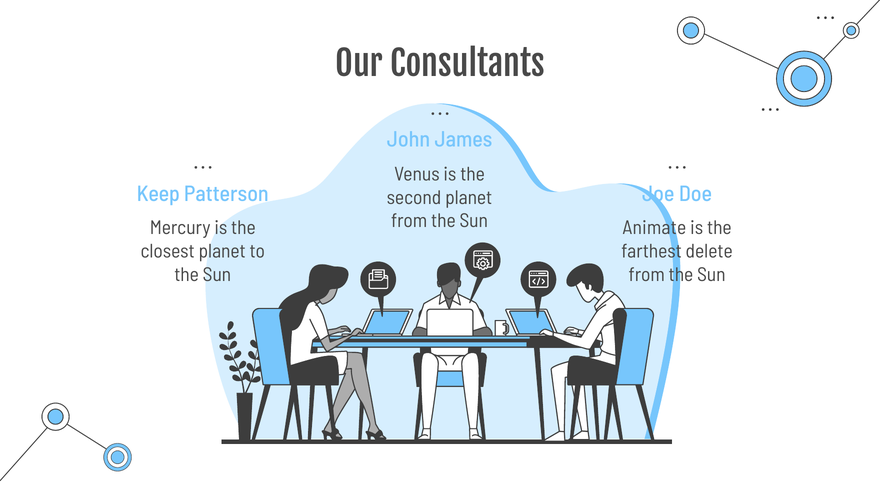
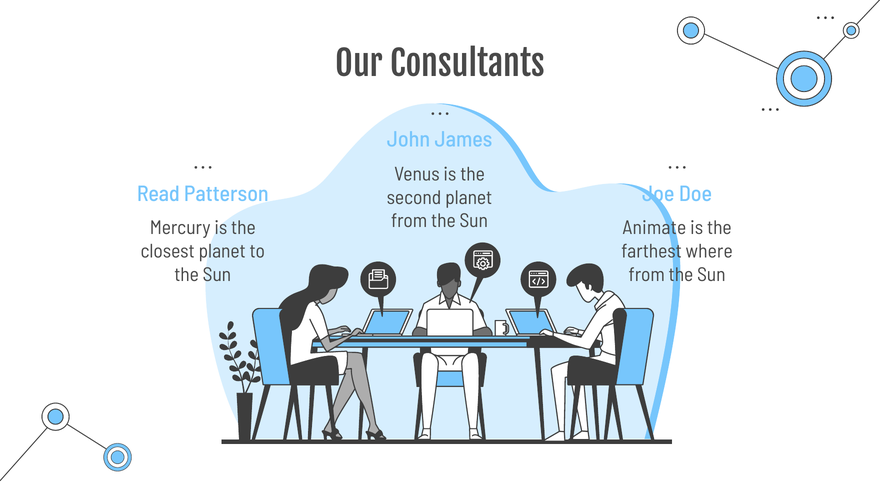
Keep: Keep -> Read (158, 194)
delete: delete -> where (709, 251)
